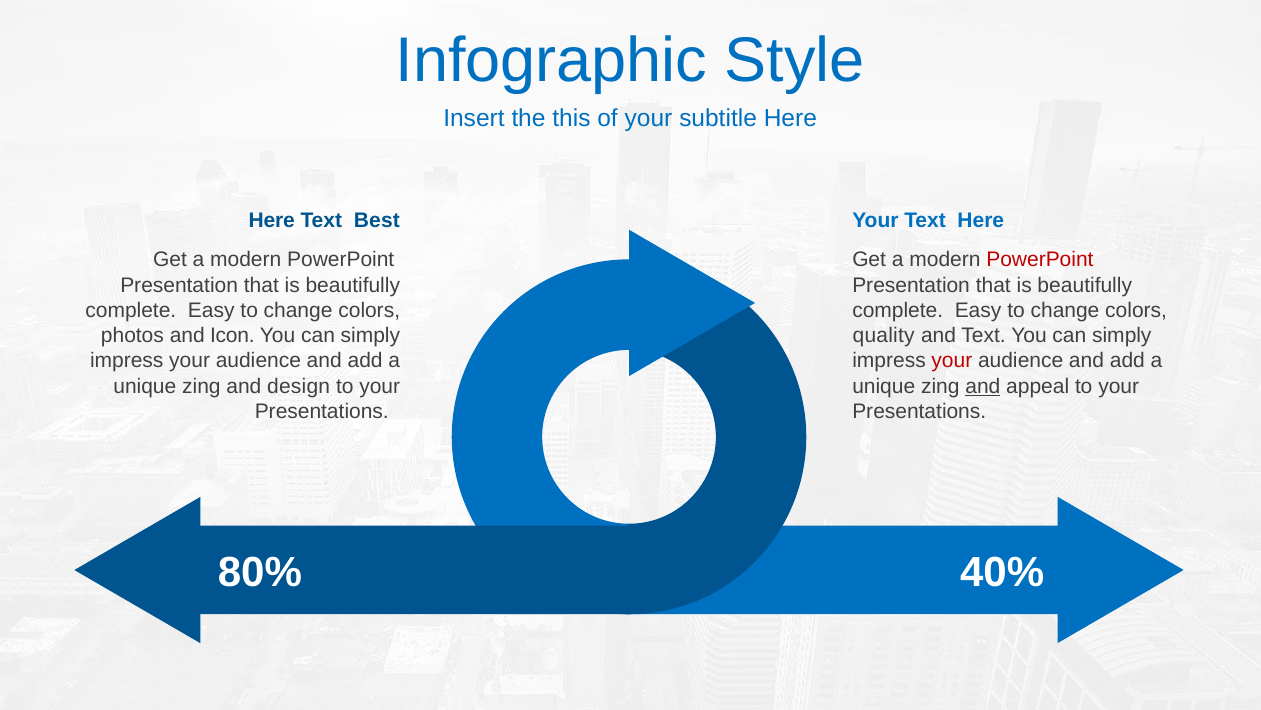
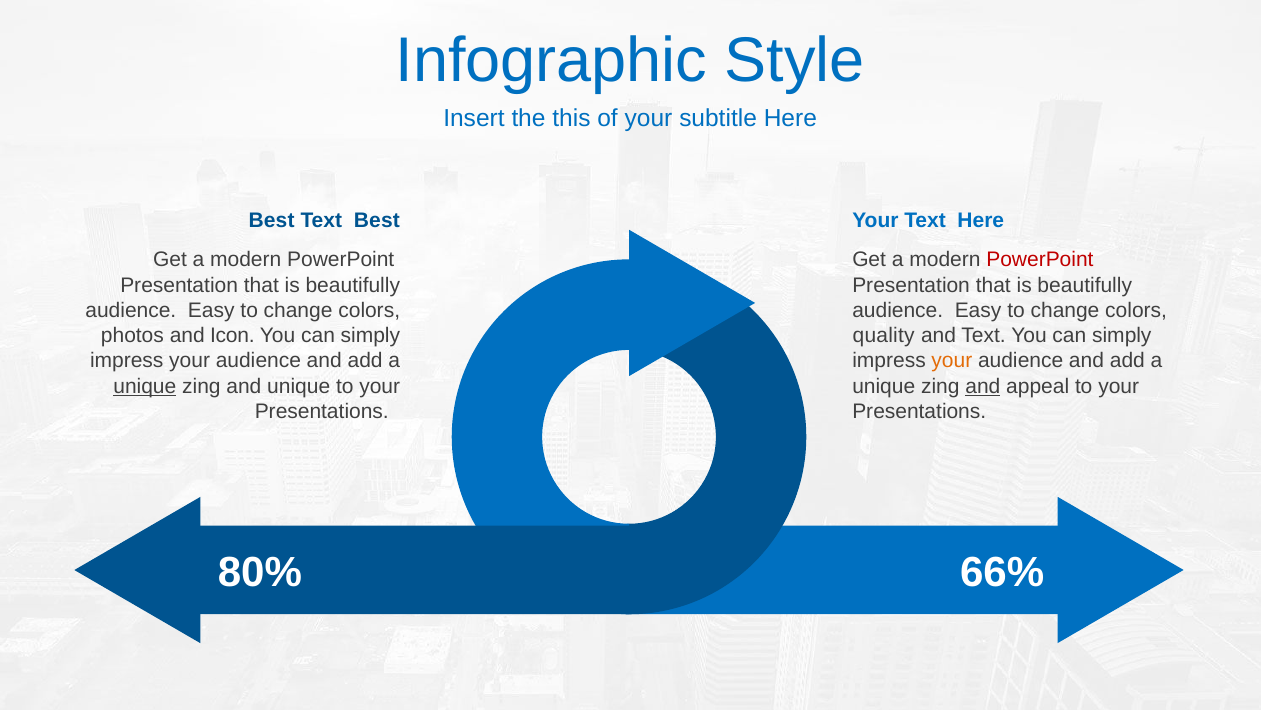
Here: Here -> Best (272, 221)
complete: complete -> audience (131, 310)
complete: complete -> audience (898, 310)
your colour: red -> orange (952, 361)
unique underline: none -> present (145, 386)
and design: design -> unique (299, 386)
40%: 40% -> 66% (1002, 572)
